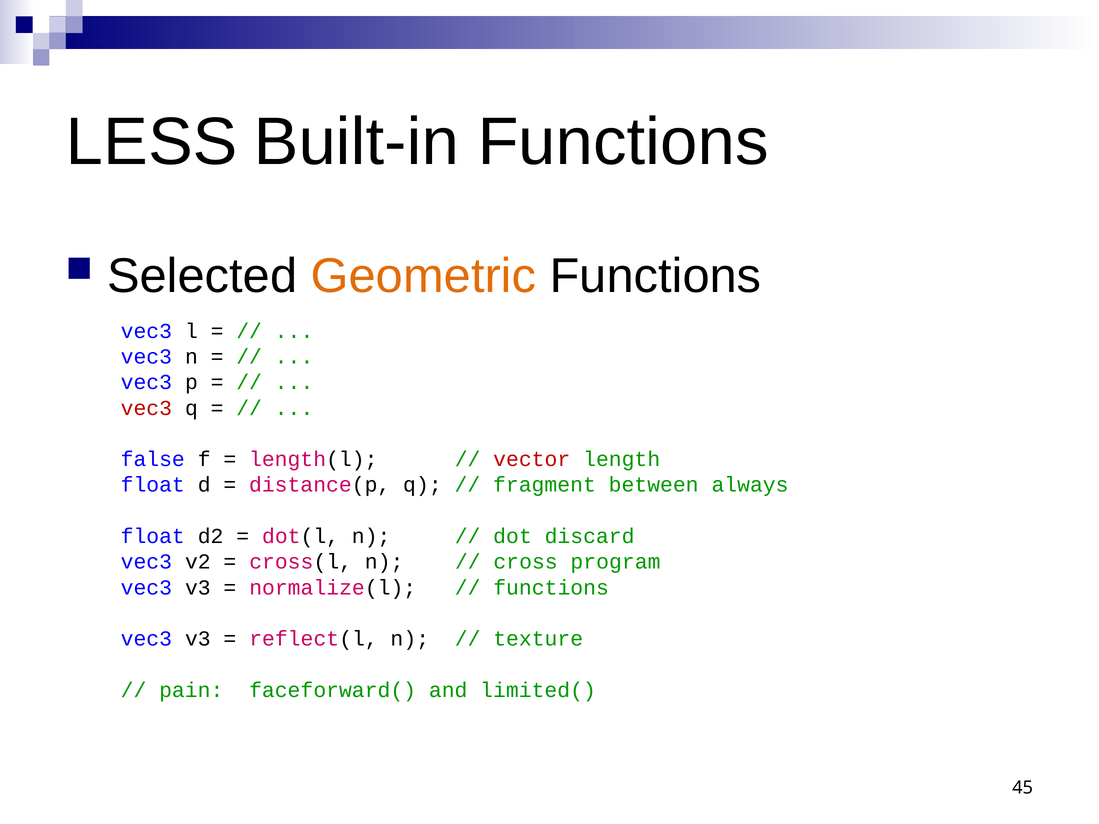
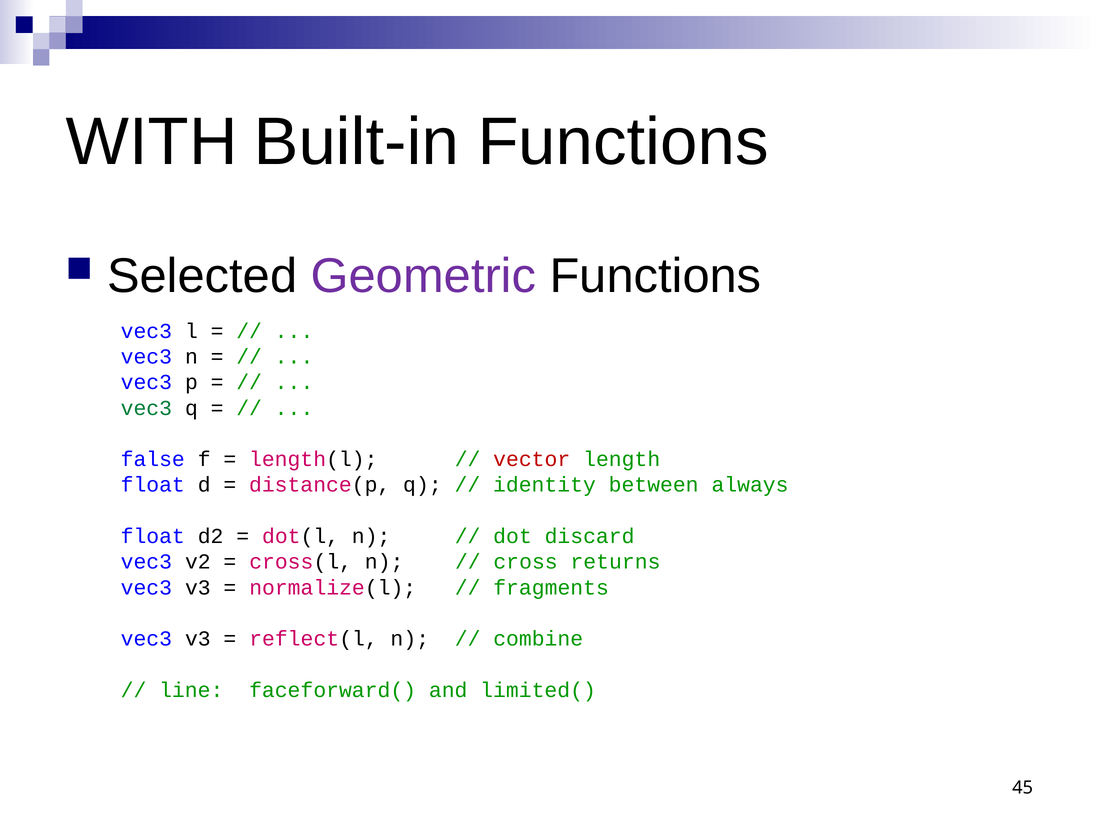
LESS: LESS -> WITH (152, 142)
Geometric colour: orange -> purple (423, 276)
vec3 colour: red -> green (146, 408)
fragment: fragment -> identity (544, 485)
program: program -> returns (615, 562)
functions: functions -> fragments (551, 588)
texture: texture -> combine (538, 639)
pain: pain -> line (191, 690)
